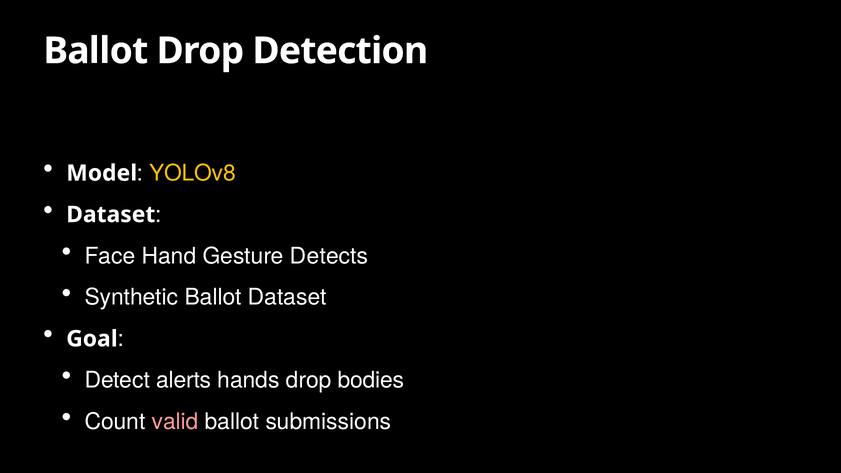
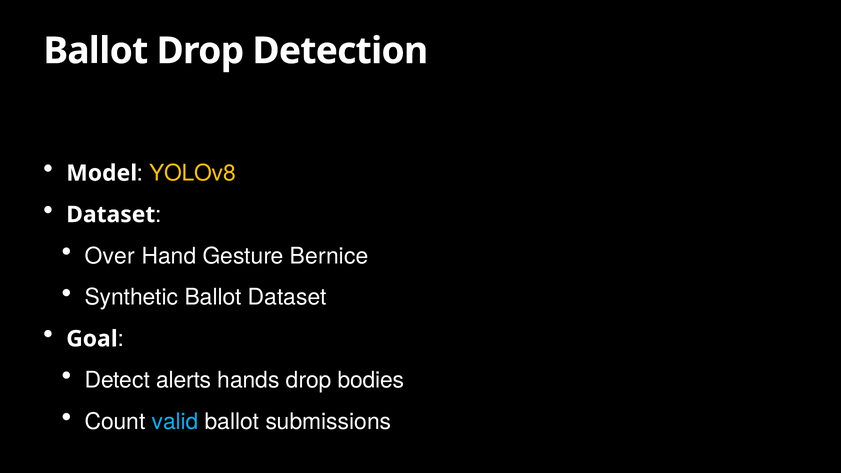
Face: Face -> Over (110, 256)
Detects: Detects -> Bernice (329, 256)
valid colour: pink -> light blue (175, 422)
